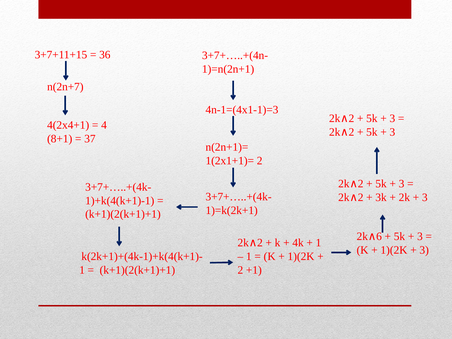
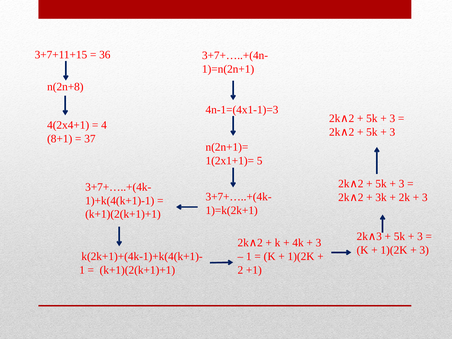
n(2n+7: n(2n+7 -> n(2n+8 (65, 87)
1(2x1+1)= 2: 2 -> 5 (260, 161)
2k 6: 6 -> 3 (379, 236)
1: 1 -> 3 (318, 243)
